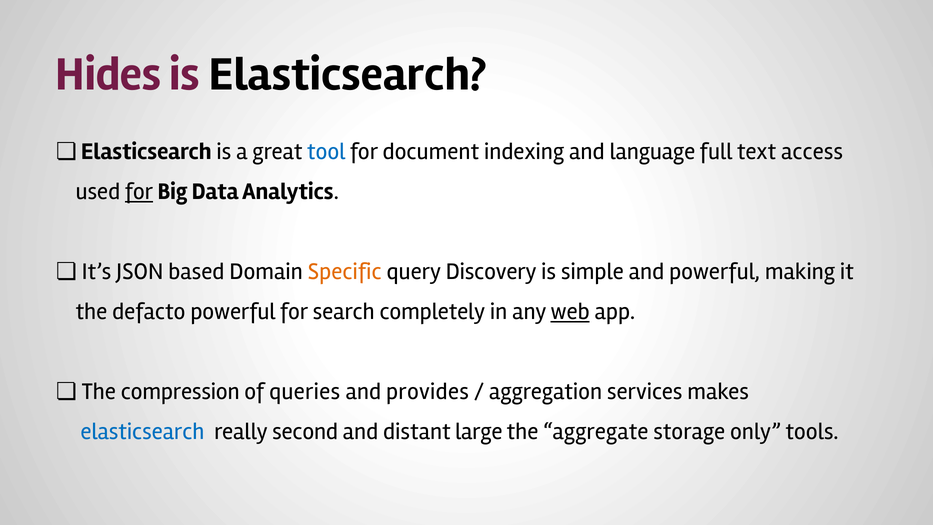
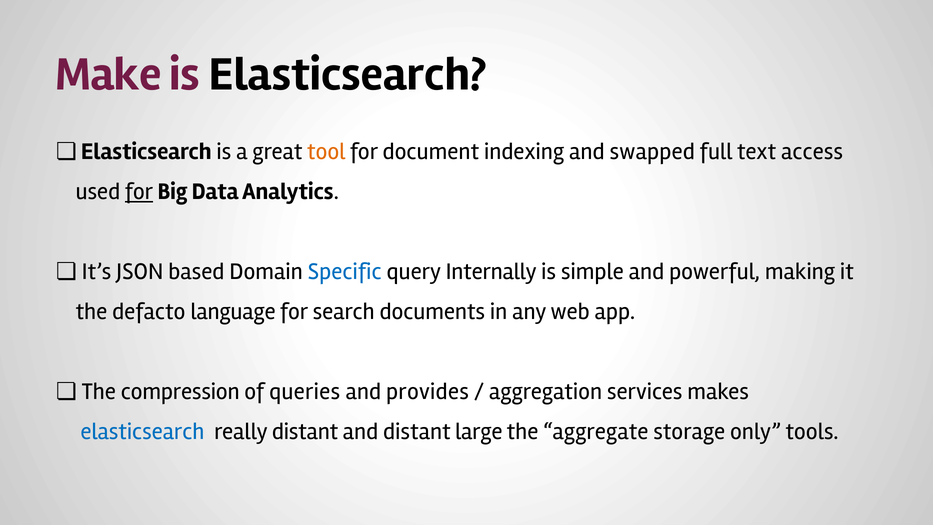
Hides: Hides -> Make (108, 74)
tool colour: blue -> orange (326, 152)
language: language -> swapped (652, 152)
Specific colour: orange -> blue (345, 272)
Discovery: Discovery -> Internally (491, 272)
defacto powerful: powerful -> language (233, 311)
completely: completely -> documents (432, 311)
web underline: present -> none (570, 311)
really second: second -> distant (305, 431)
